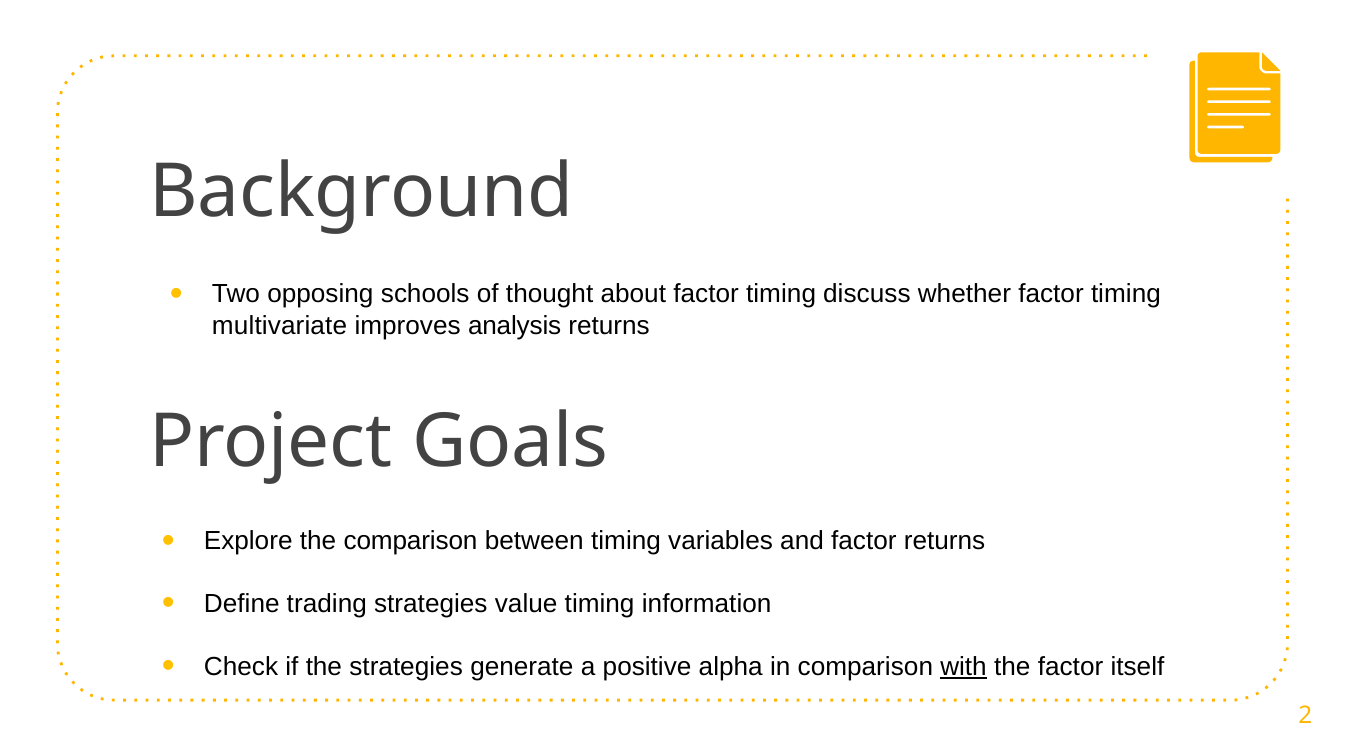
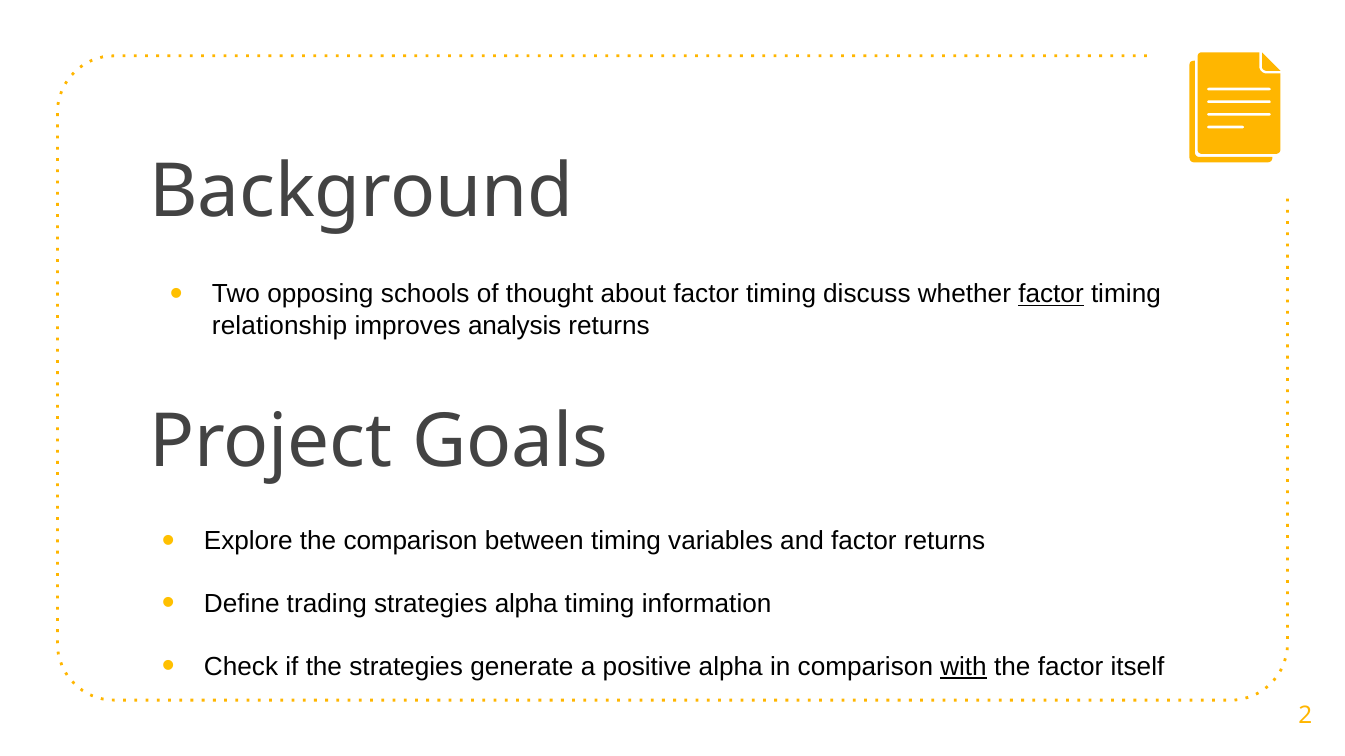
factor underline: none -> present (1051, 295)
multivariate: multivariate -> relationship (280, 326)
strategies value: value -> alpha (526, 604)
